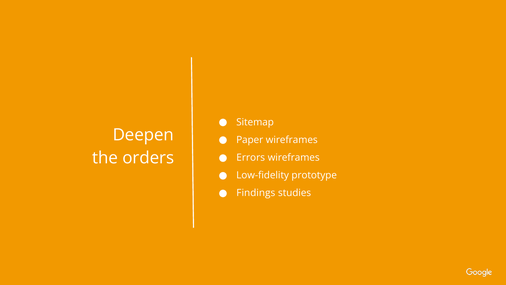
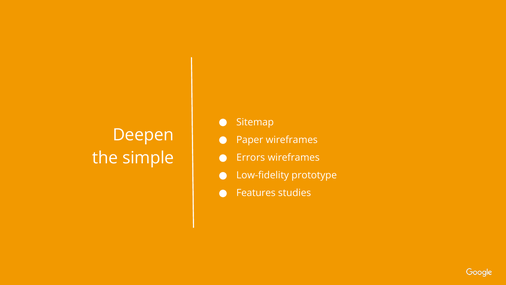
orders: orders -> simple (148, 158)
Findings: Findings -> Features (256, 193)
